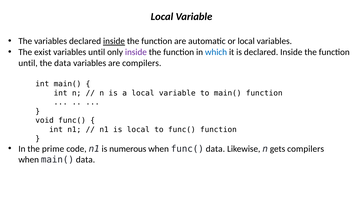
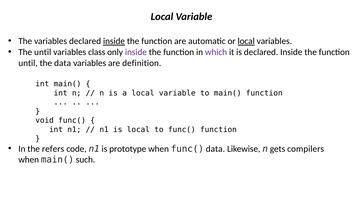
local underline: none -> present (246, 41)
The exist: exist -> until (43, 52)
variables until: until -> class (97, 52)
which colour: blue -> purple (216, 52)
are compilers: compilers -> definition (142, 63)
prime: prime -> refers (53, 149)
numerous: numerous -> prototype (128, 149)
main( data: data -> such (86, 159)
